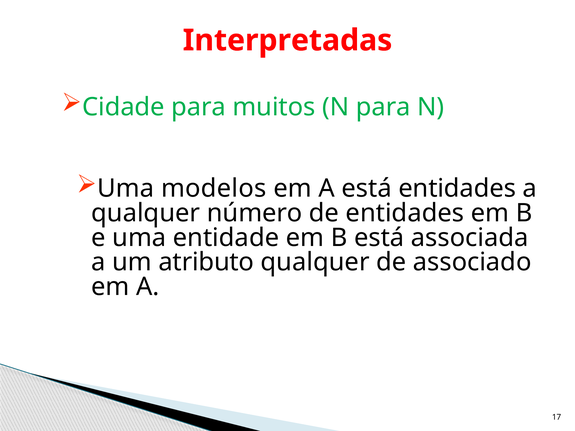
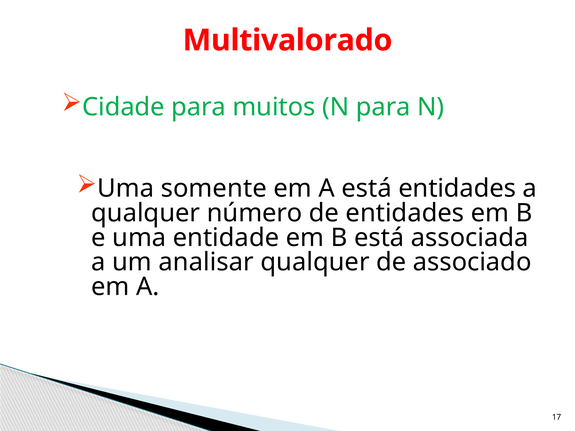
Interpretadas: Interpretadas -> Multivalorado (288, 40)
modelos: modelos -> somente (214, 189)
atributo: atributo -> analisar (206, 262)
